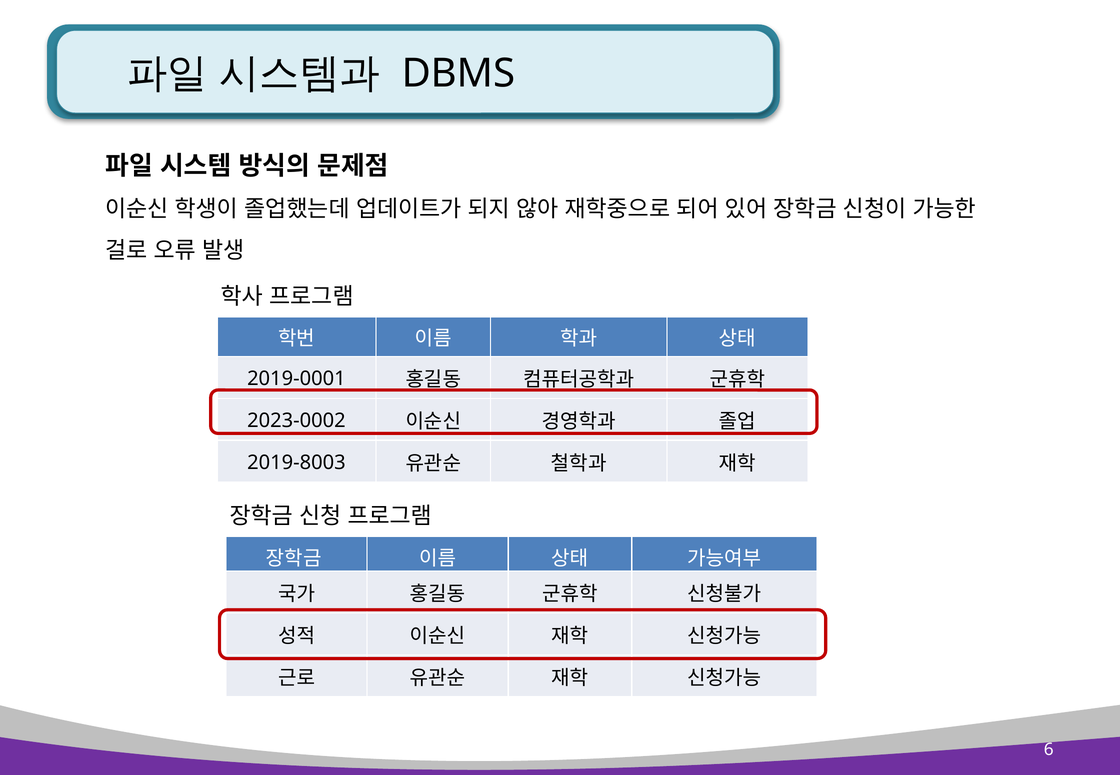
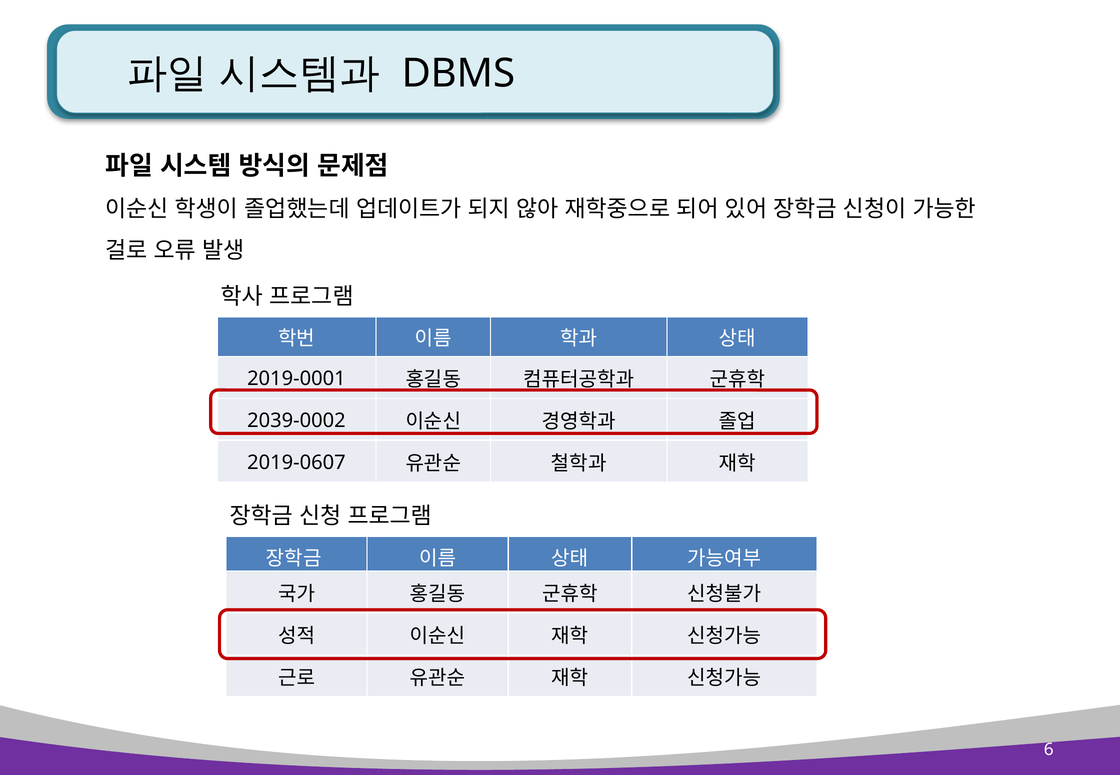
2023-0002: 2023-0002 -> 2039-0002 (296, 421)
2019-8003: 2019-8003 -> 2019-0607 (296, 463)
